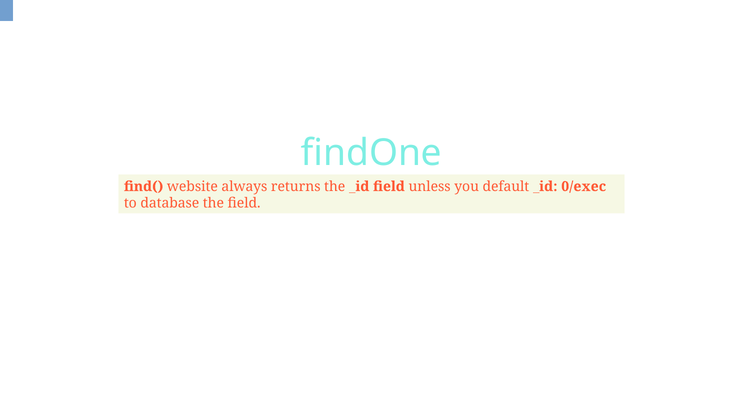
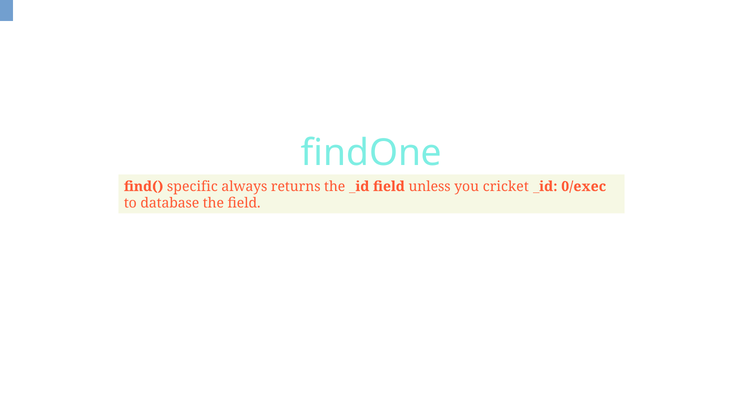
website: website -> specific (192, 186)
default: default -> cricket (506, 186)
